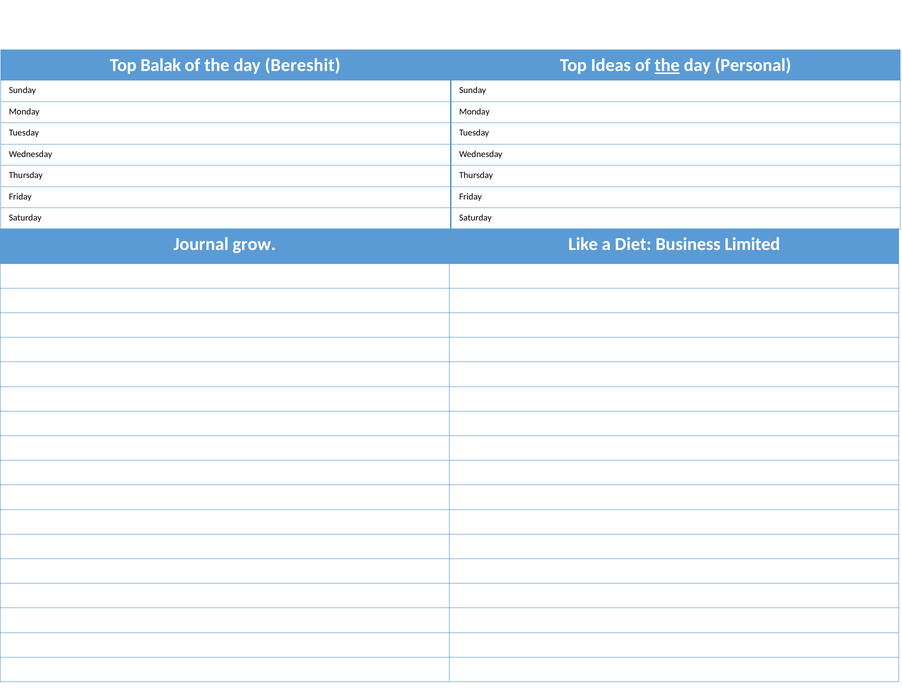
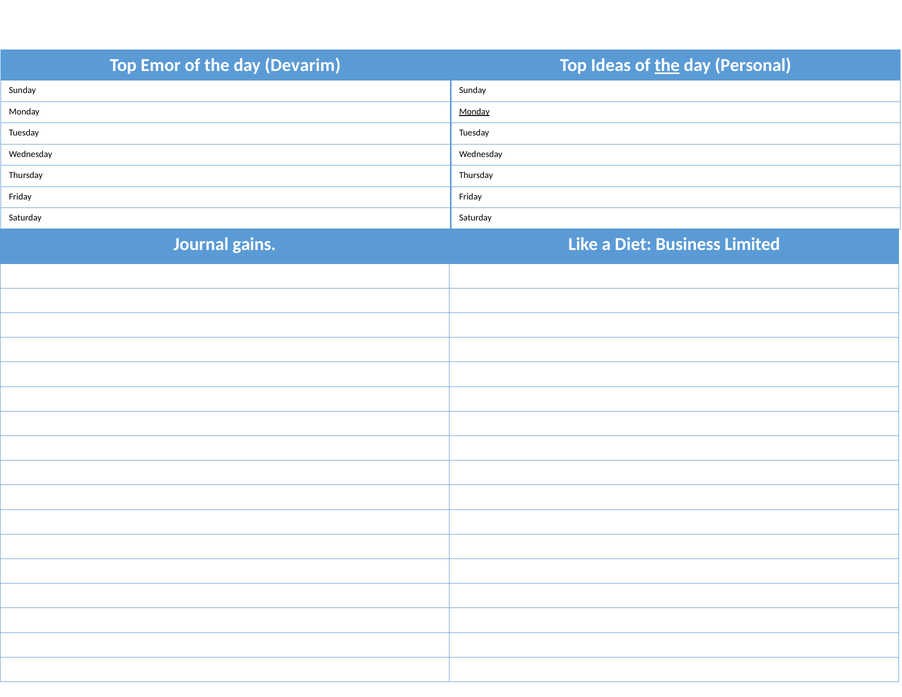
Balak: Balak -> Emor (161, 65)
Bereshit: Bereshit -> Devarim (303, 65)
Monday underline: none -> present (474, 112)
grow: grow -> gains (254, 244)
